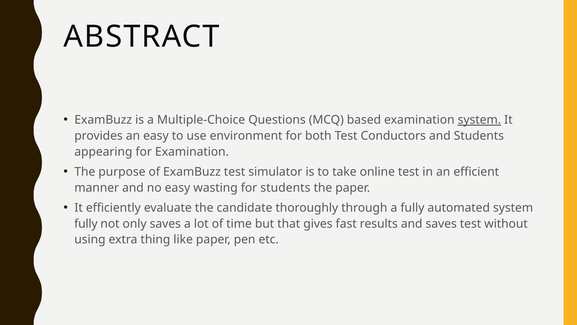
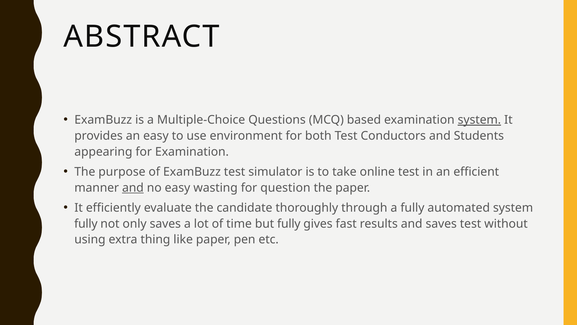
and underline: none -> present (133, 187)
for students: students -> question (285, 187)
but that: that -> fully (289, 223)
